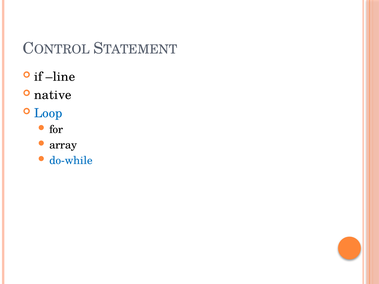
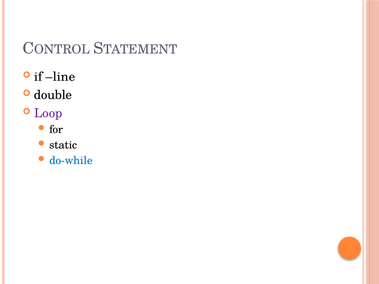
native: native -> double (53, 95)
Loop colour: blue -> purple (48, 113)
array: array -> static (63, 145)
